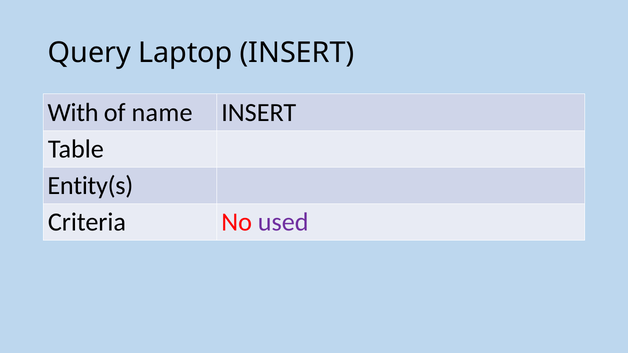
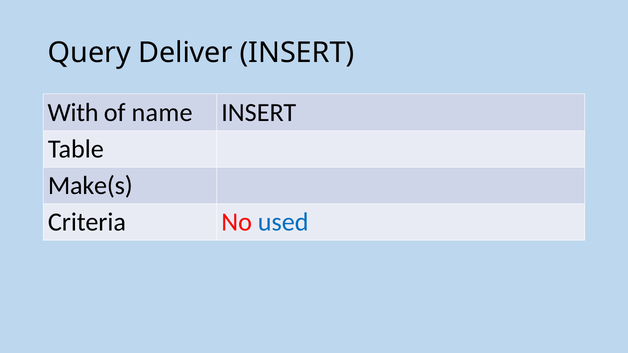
Laptop: Laptop -> Deliver (185, 53)
Entity(s: Entity(s -> Make(s (90, 186)
used colour: purple -> blue (283, 222)
